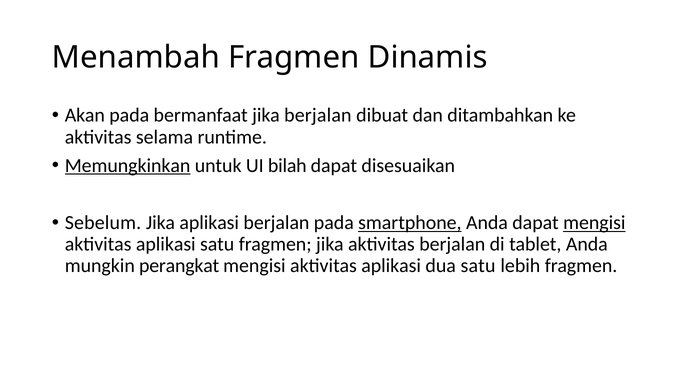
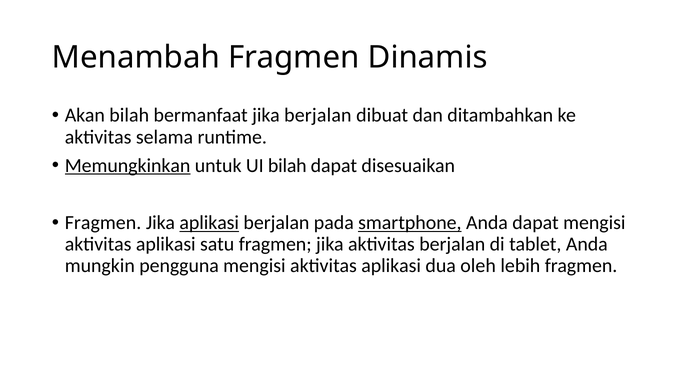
Akan pada: pada -> bilah (129, 115)
Sebelum: Sebelum -> Fragmen (103, 223)
aplikasi underline: none -> present (209, 223)
mengisi underline: present -> none (594, 223)
perangkat: perangkat -> pengguna (179, 266)
dua satu: satu -> oleh (478, 266)
